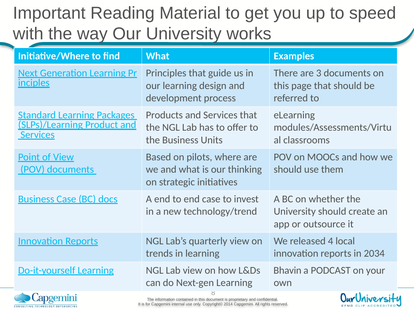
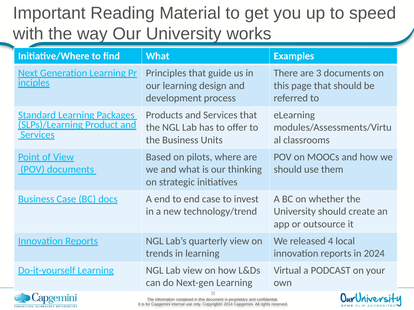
2034: 2034 -> 2024 (374, 254)
Bhavin: Bhavin -> Virtual (287, 271)
